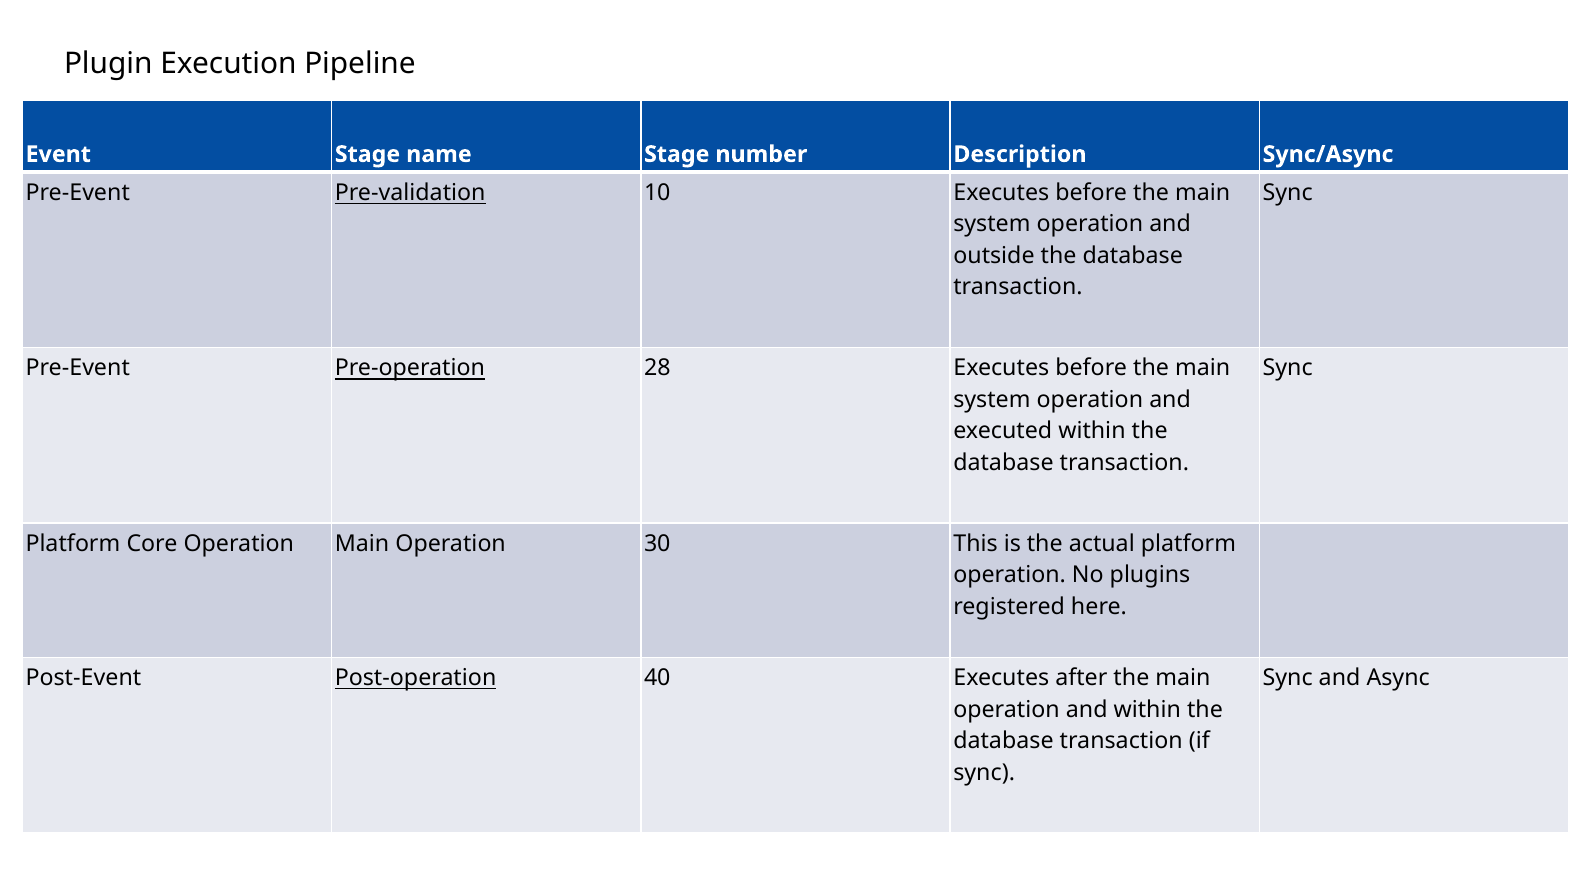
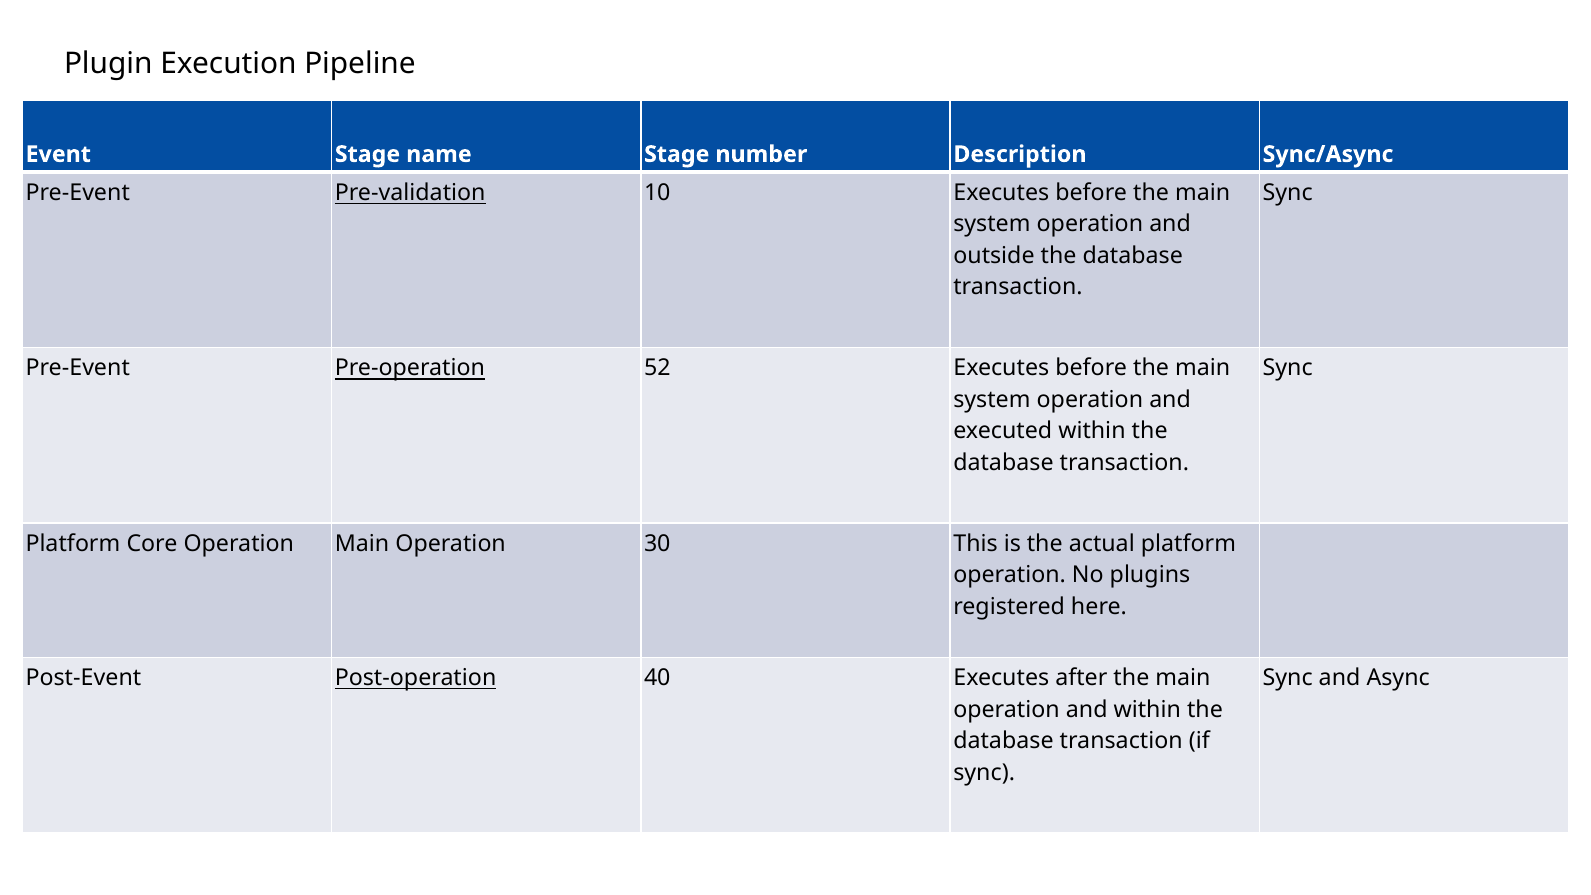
28: 28 -> 52 (657, 368)
